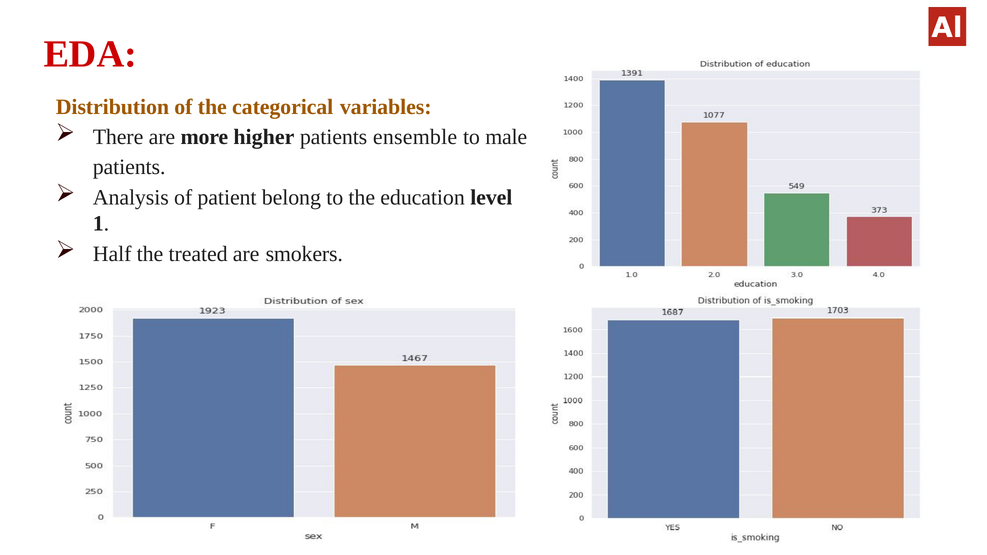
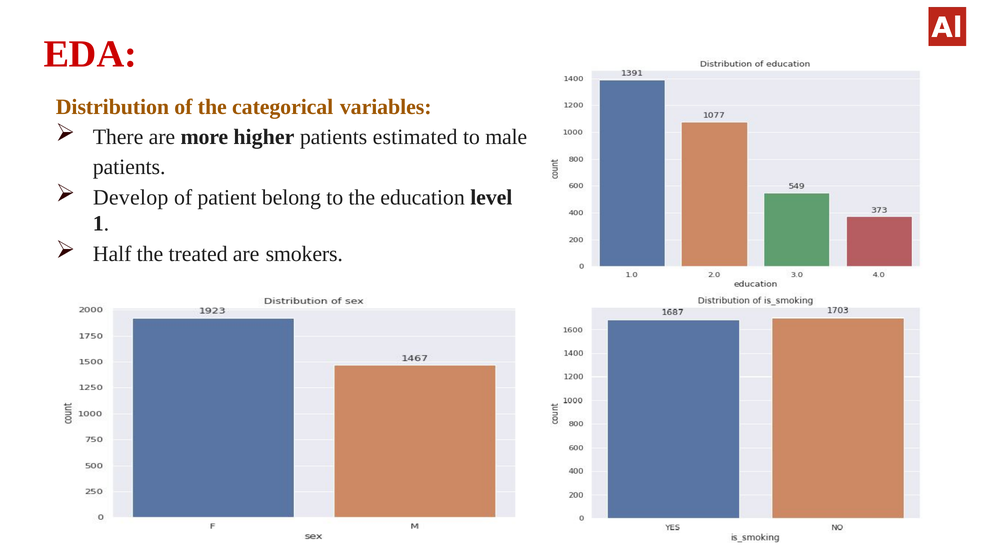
ensemble: ensemble -> estimated (415, 137)
Analysis: Analysis -> Develop (131, 197)
